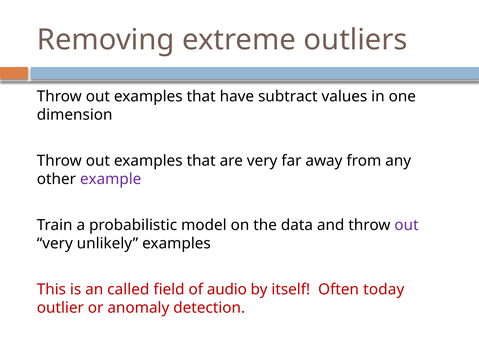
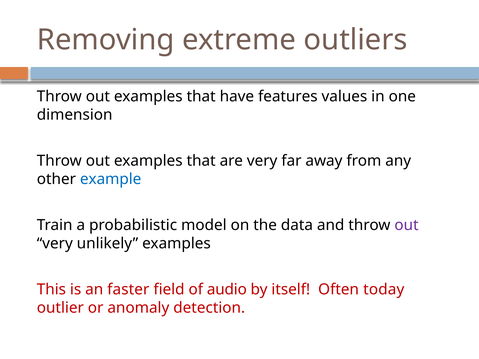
subtract: subtract -> features (288, 96)
example colour: purple -> blue (111, 179)
called: called -> faster (128, 290)
